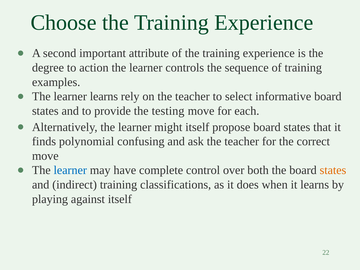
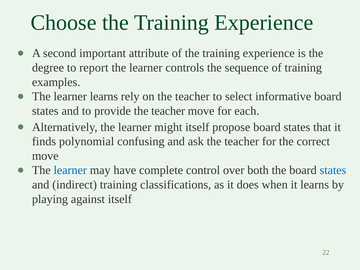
action: action -> report (94, 68)
provide the testing: testing -> teacher (168, 111)
states colour: orange -> blue (333, 170)
